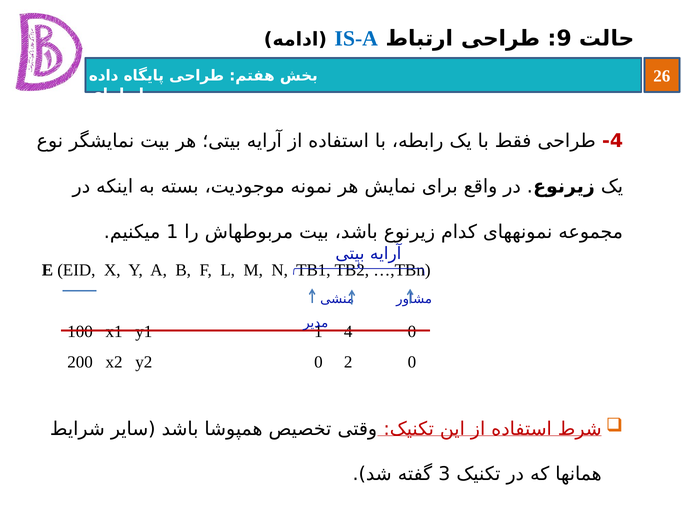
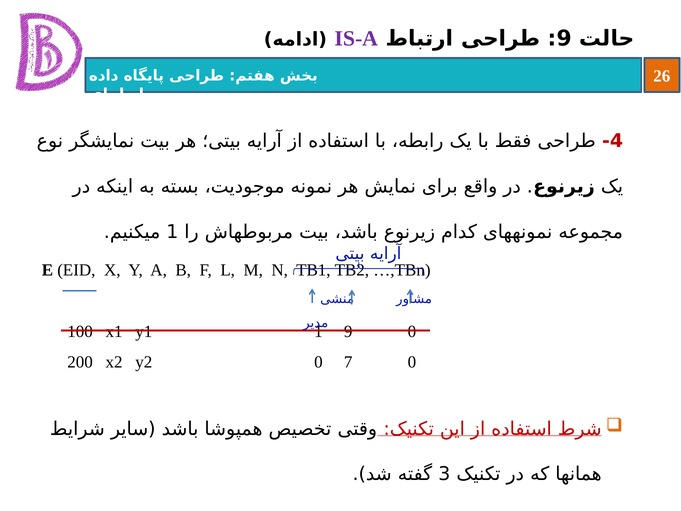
IS-A colour: blue -> purple (356, 38)
4: 4 -> 9 (348, 331)
2: 2 -> 7 (348, 362)
